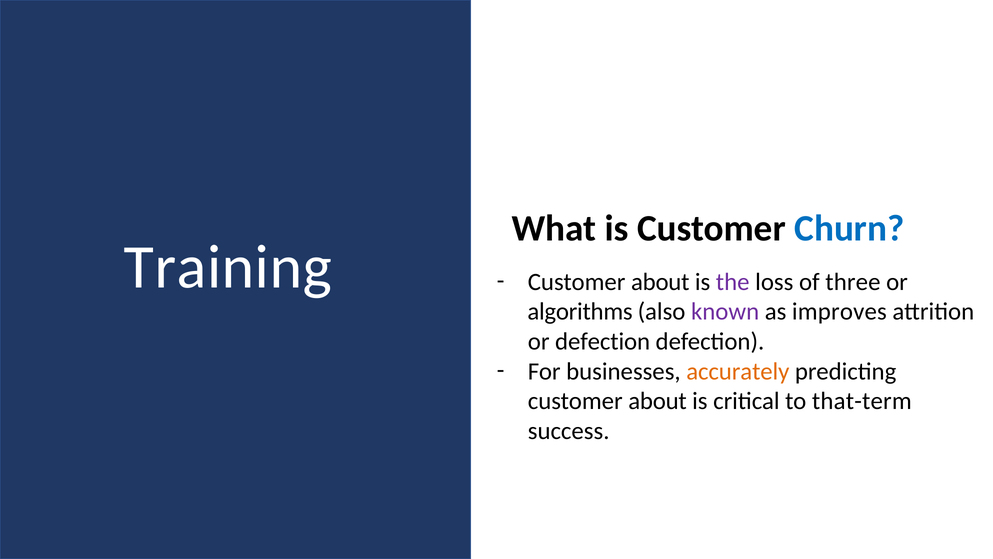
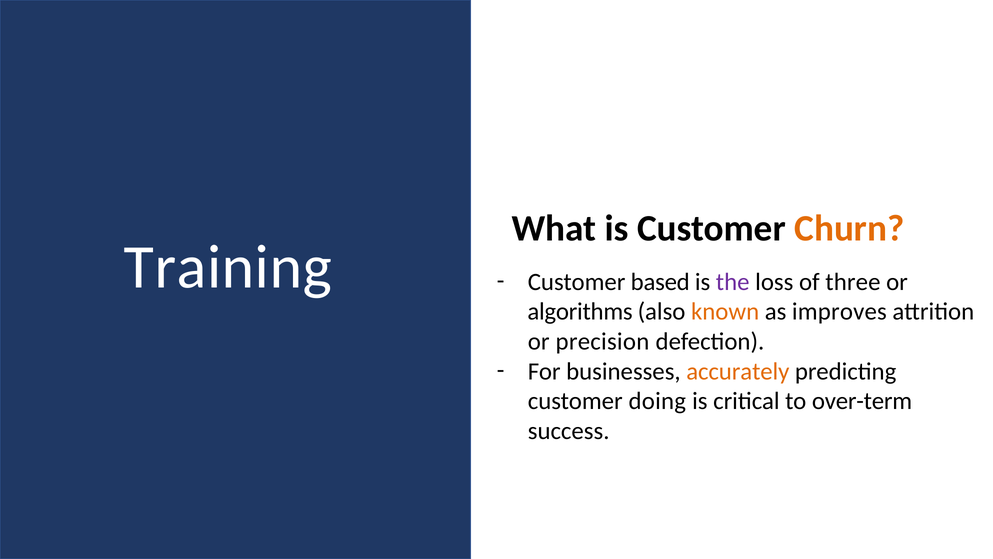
Churn colour: blue -> orange (849, 228)
about: about -> based (660, 282)
known colour: purple -> orange (725, 312)
or defection: defection -> precision (602, 341)
about: about -> doing (657, 401)
that-term: that-term -> over-term (862, 401)
